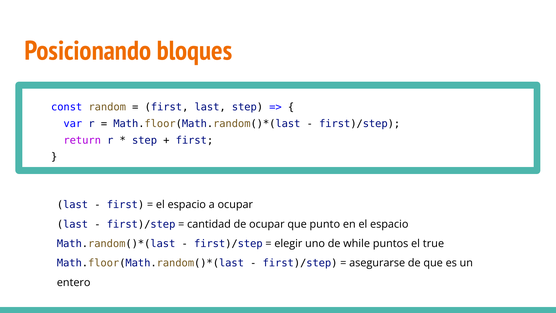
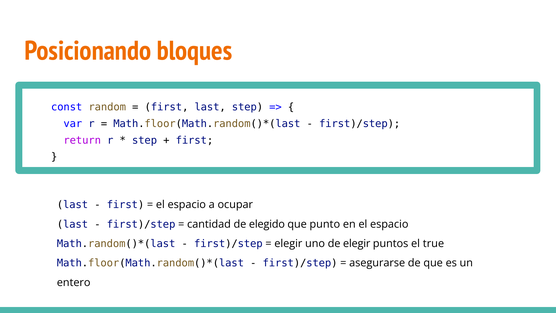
de ocupar: ocupar -> elegido (267, 224)
de while: while -> elegir (357, 243)
